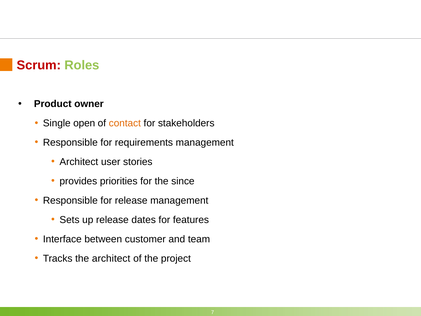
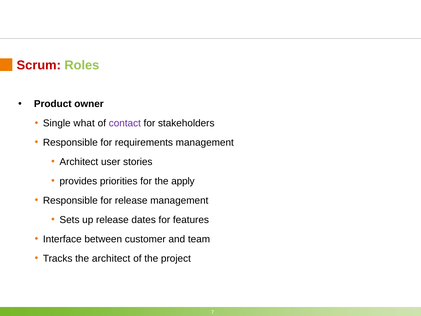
open: open -> what (84, 123)
contact colour: orange -> purple (125, 123)
since: since -> apply (183, 181)
